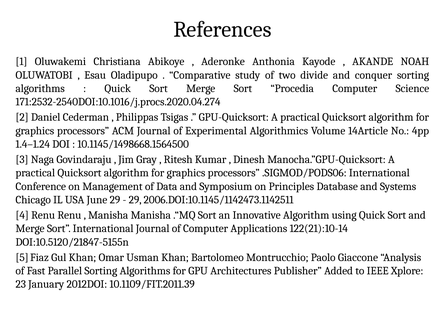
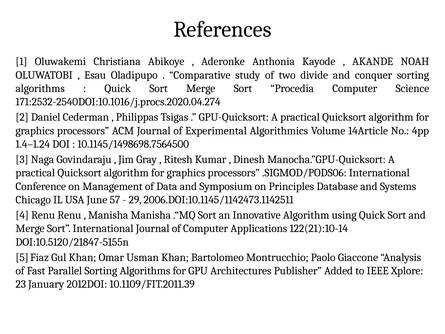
10.1145/1498668.1564500: 10.1145/1498668.1564500 -> 10.1145/1498698.7564500 (133, 144)
June 29: 29 -> 57 (115, 200)
